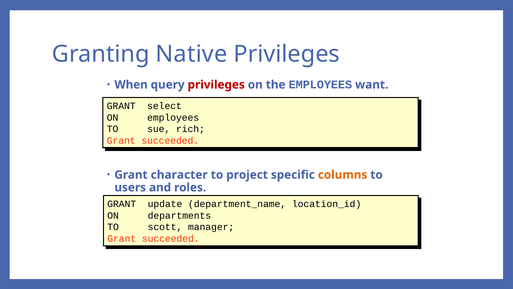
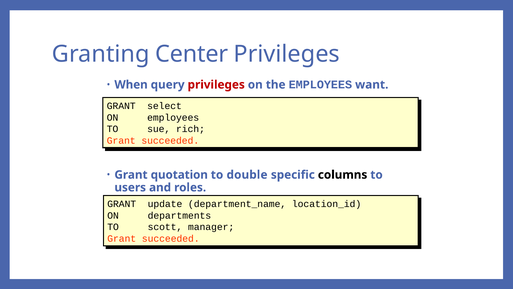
Native: Native -> Center (192, 54)
character: character -> quotation (179, 175)
project: project -> double (247, 175)
columns colour: orange -> black (343, 175)
